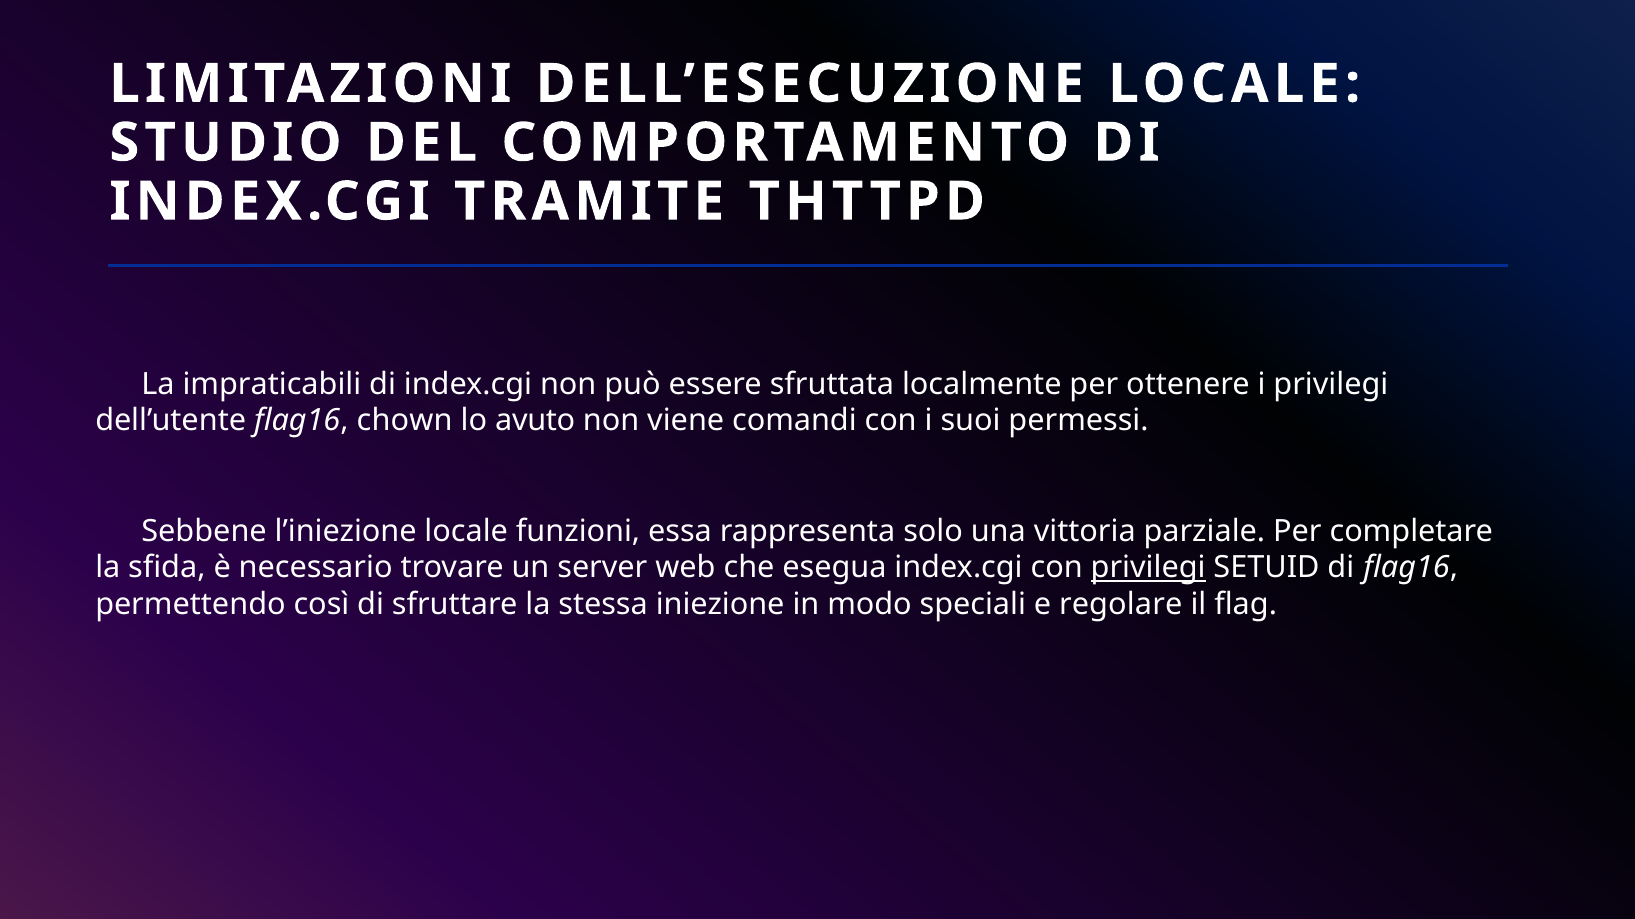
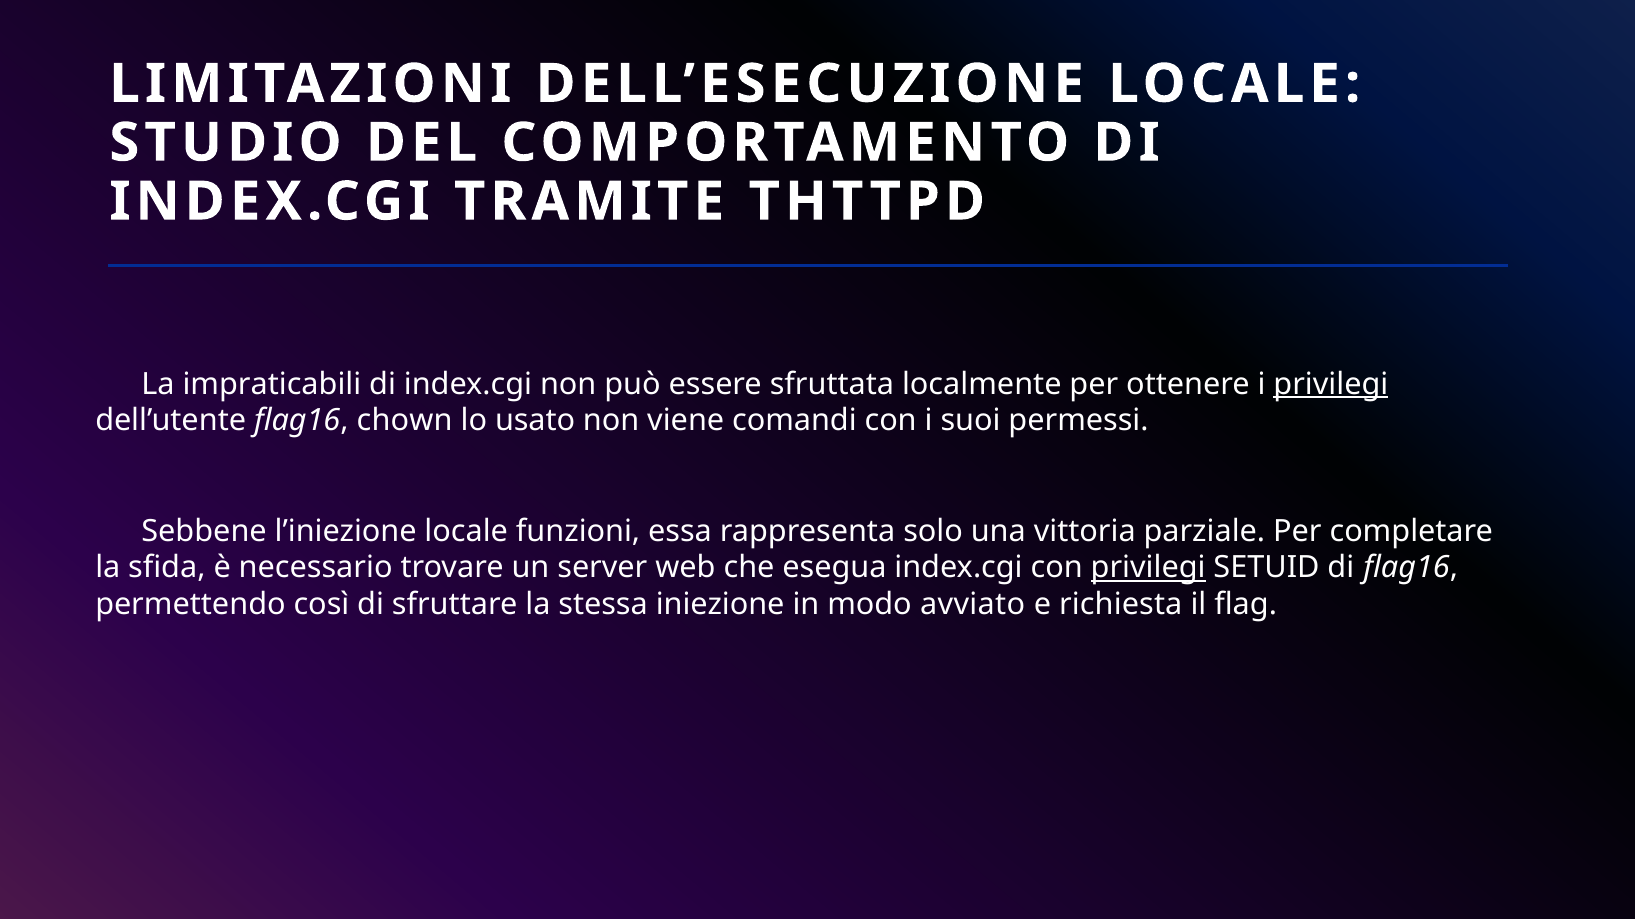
privilegi underline: none -> present (1331, 384)
avuto: avuto -> usato (535, 421)
speciali: speciali -> avviato (973, 605)
regolare: regolare -> richiesta (1121, 605)
